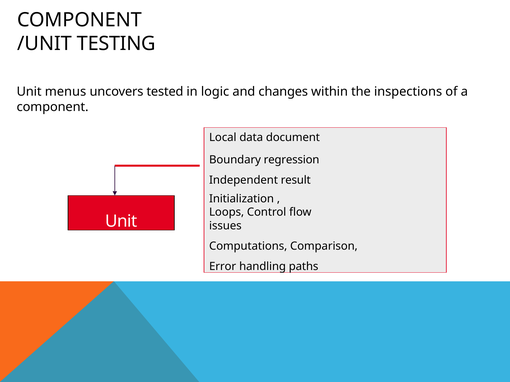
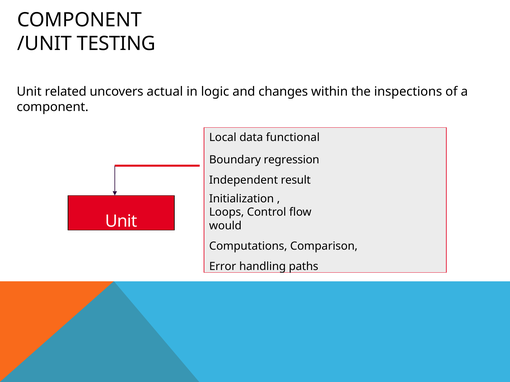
menus: menus -> related (66, 92)
tested: tested -> actual (165, 92)
document: document -> functional (293, 138)
issues: issues -> would (225, 226)
